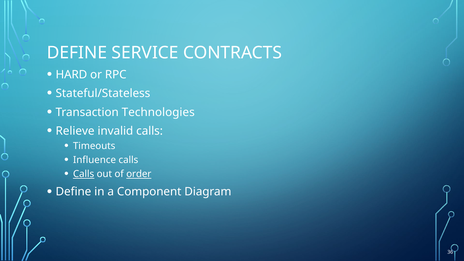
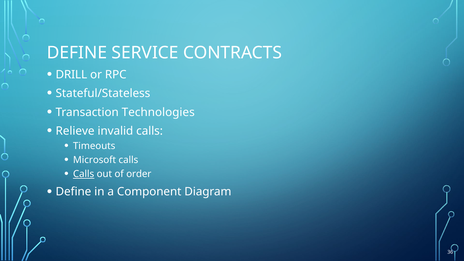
HARD: HARD -> DRILL (71, 75)
Influence: Influence -> Microsoft (95, 160)
order underline: present -> none (139, 174)
